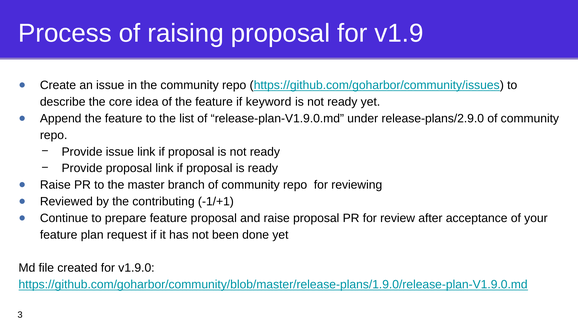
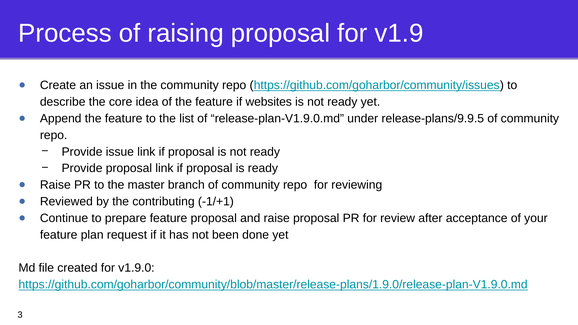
keyword: keyword -> websites (269, 102)
release-plans/2.9.0: release-plans/2.9.0 -> release-plans/9.9.5 (433, 119)
